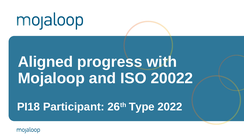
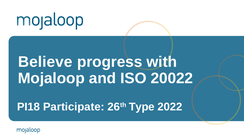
Aligned: Aligned -> Believe (45, 62)
Participant: Participant -> Participate (74, 107)
